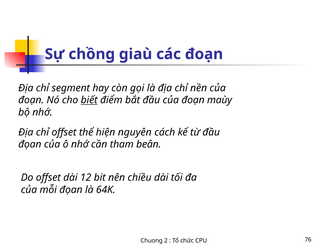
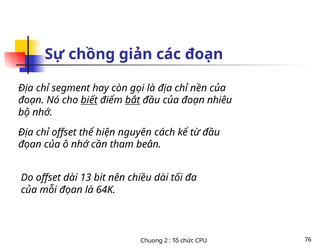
giaù: giaù -> giản (136, 54)
bắt underline: none -> present (133, 100)
maùy: maùy -> nhiêu (220, 100)
12: 12 -> 13 (86, 178)
